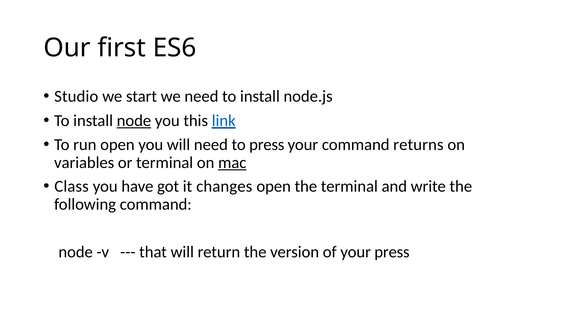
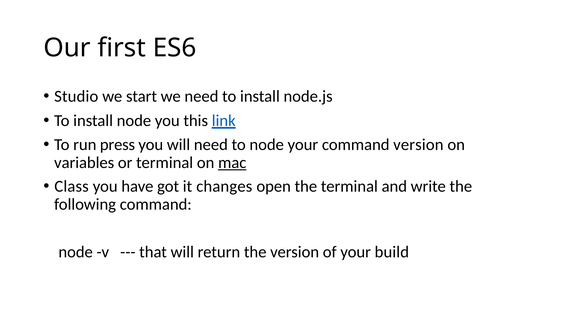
node underline: present -> none (134, 120)
run open: open -> press (117, 144)
to press: press -> node (267, 144)
command returns: returns -> version (418, 144)
your press: press -> build (392, 252)
